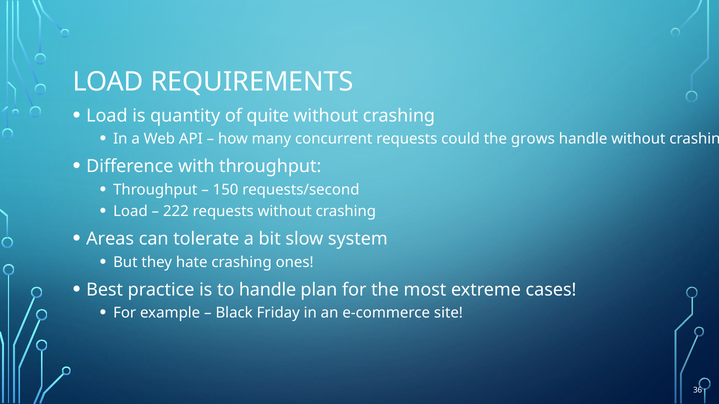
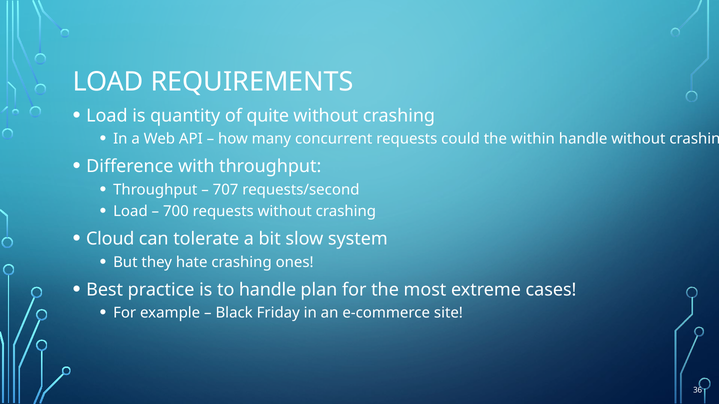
grows: grows -> within (533, 139)
150: 150 -> 707 (226, 190)
222: 222 -> 700 (176, 212)
Areas: Areas -> Cloud (110, 239)
